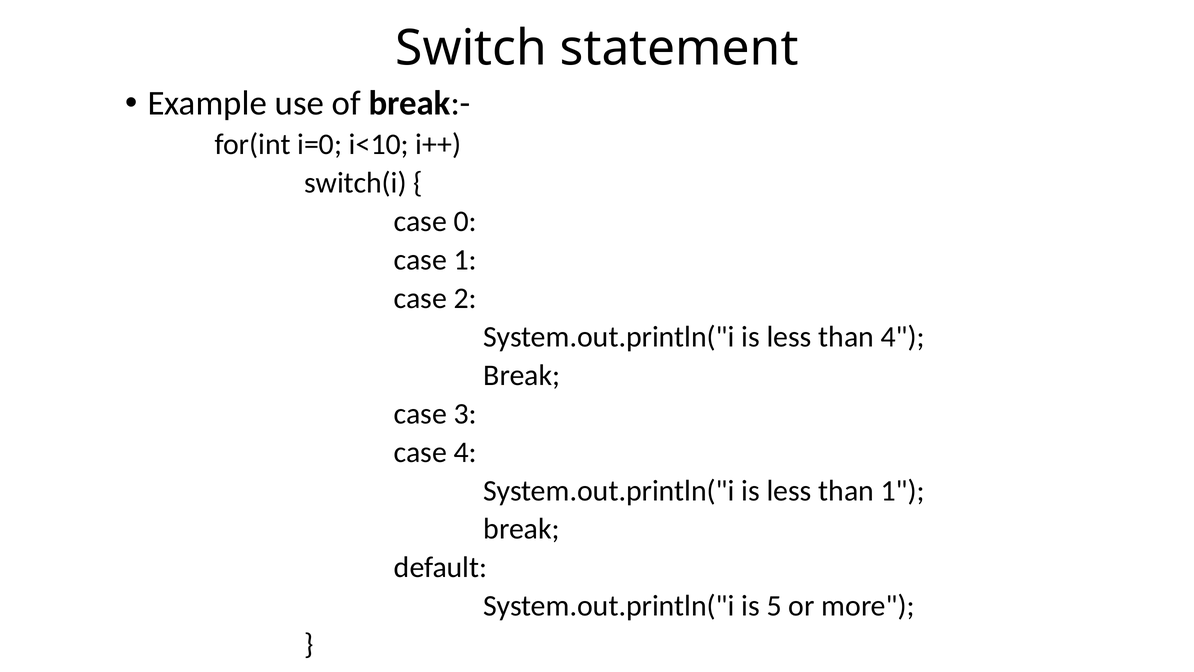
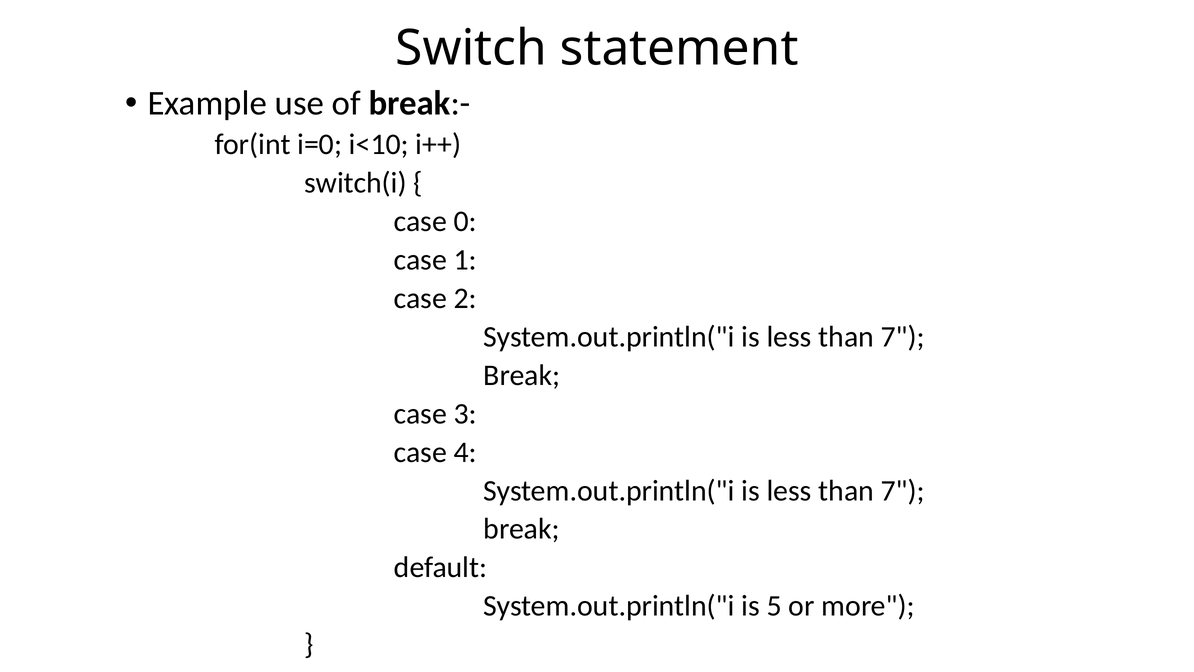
4: 4 -> 7 (903, 337)
1: 1 -> 7 (903, 490)
